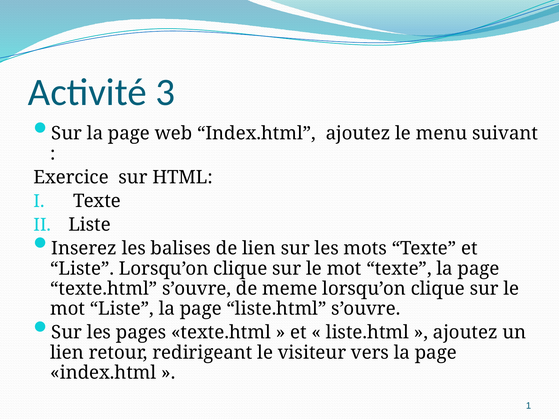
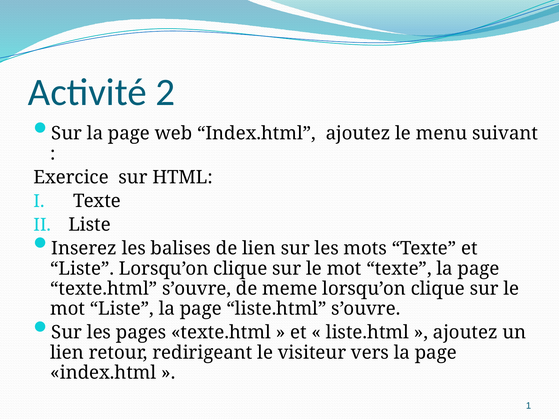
3: 3 -> 2 (165, 92)
